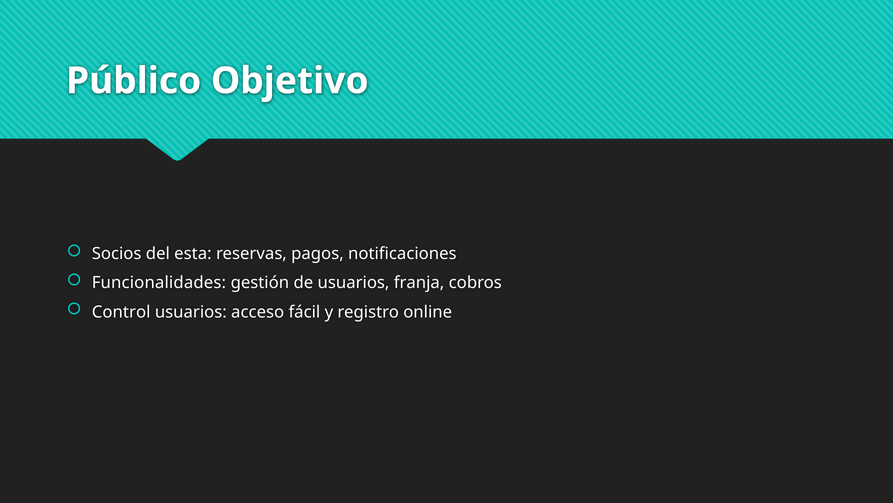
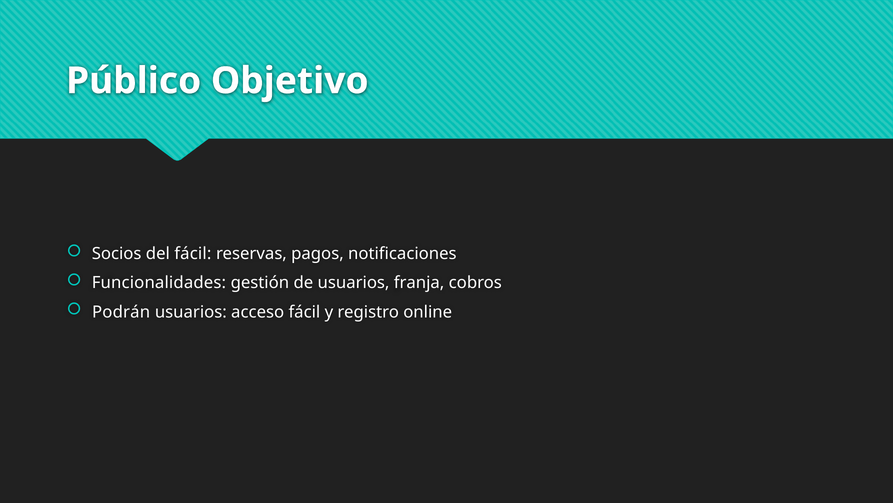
del esta: esta -> fácil (193, 254)
Control: Control -> Podrán (121, 312)
